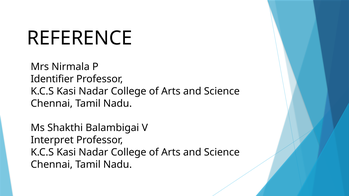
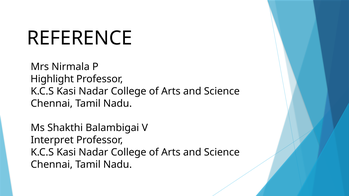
Identifier: Identifier -> Highlight (52, 79)
